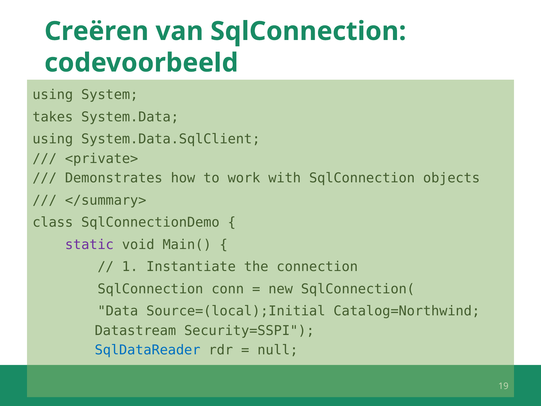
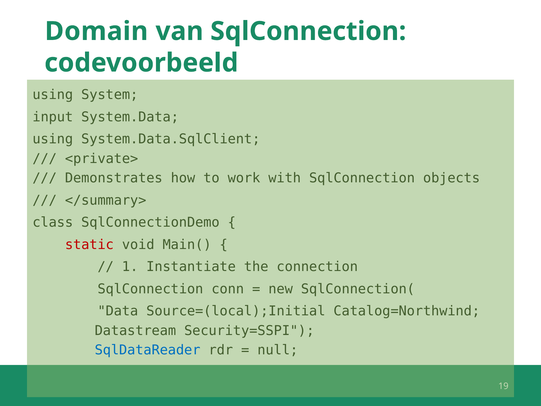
Creëren: Creëren -> Domain (96, 31)
takes: takes -> input (53, 117)
static colour: purple -> red (89, 244)
